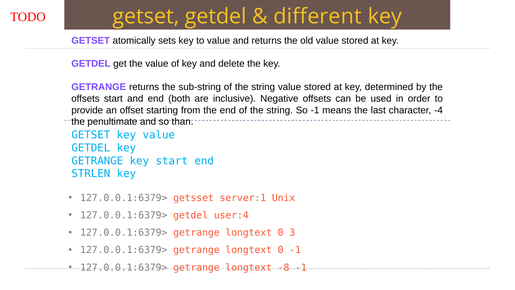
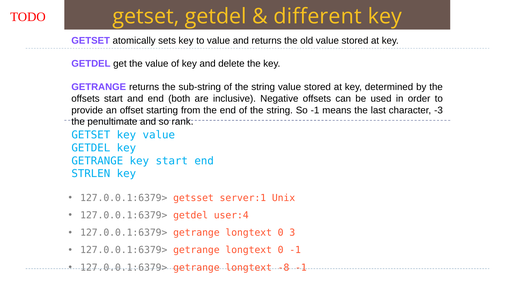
-4: -4 -> -3 (438, 110)
than: than -> rank (183, 122)
